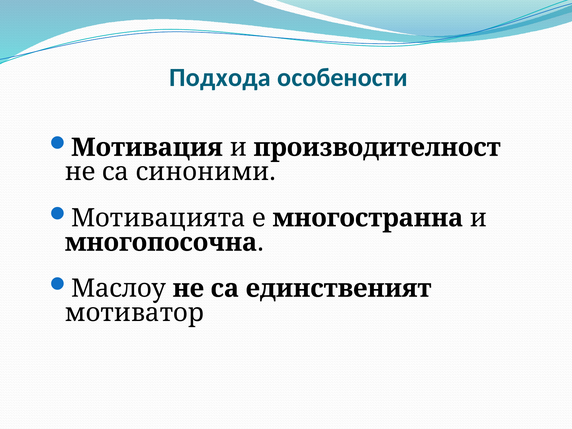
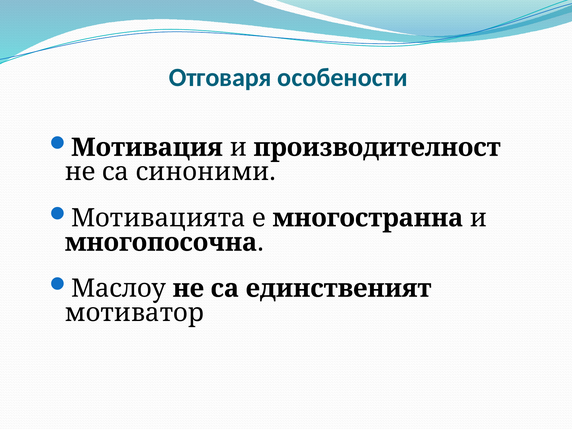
Подхода: Подхода -> Отговаря (220, 78)
